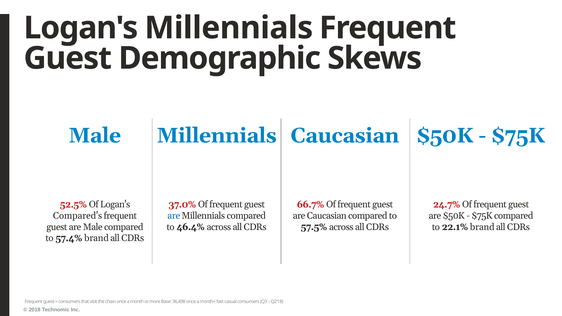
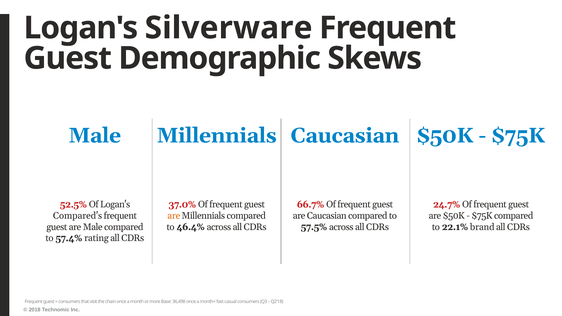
Logan's Millennials: Millennials -> Silverware (229, 28)
are colour: blue -> orange (174, 216)
57.4% brand: brand -> rating (97, 238)
